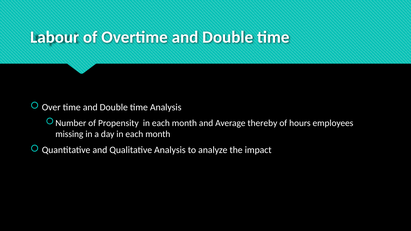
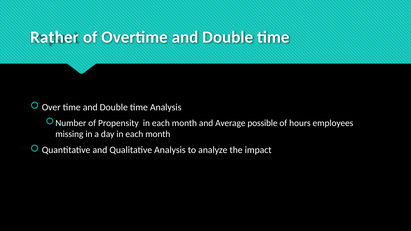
Labour: Labour -> Rather (54, 37)
thereby: thereby -> possible (263, 123)
